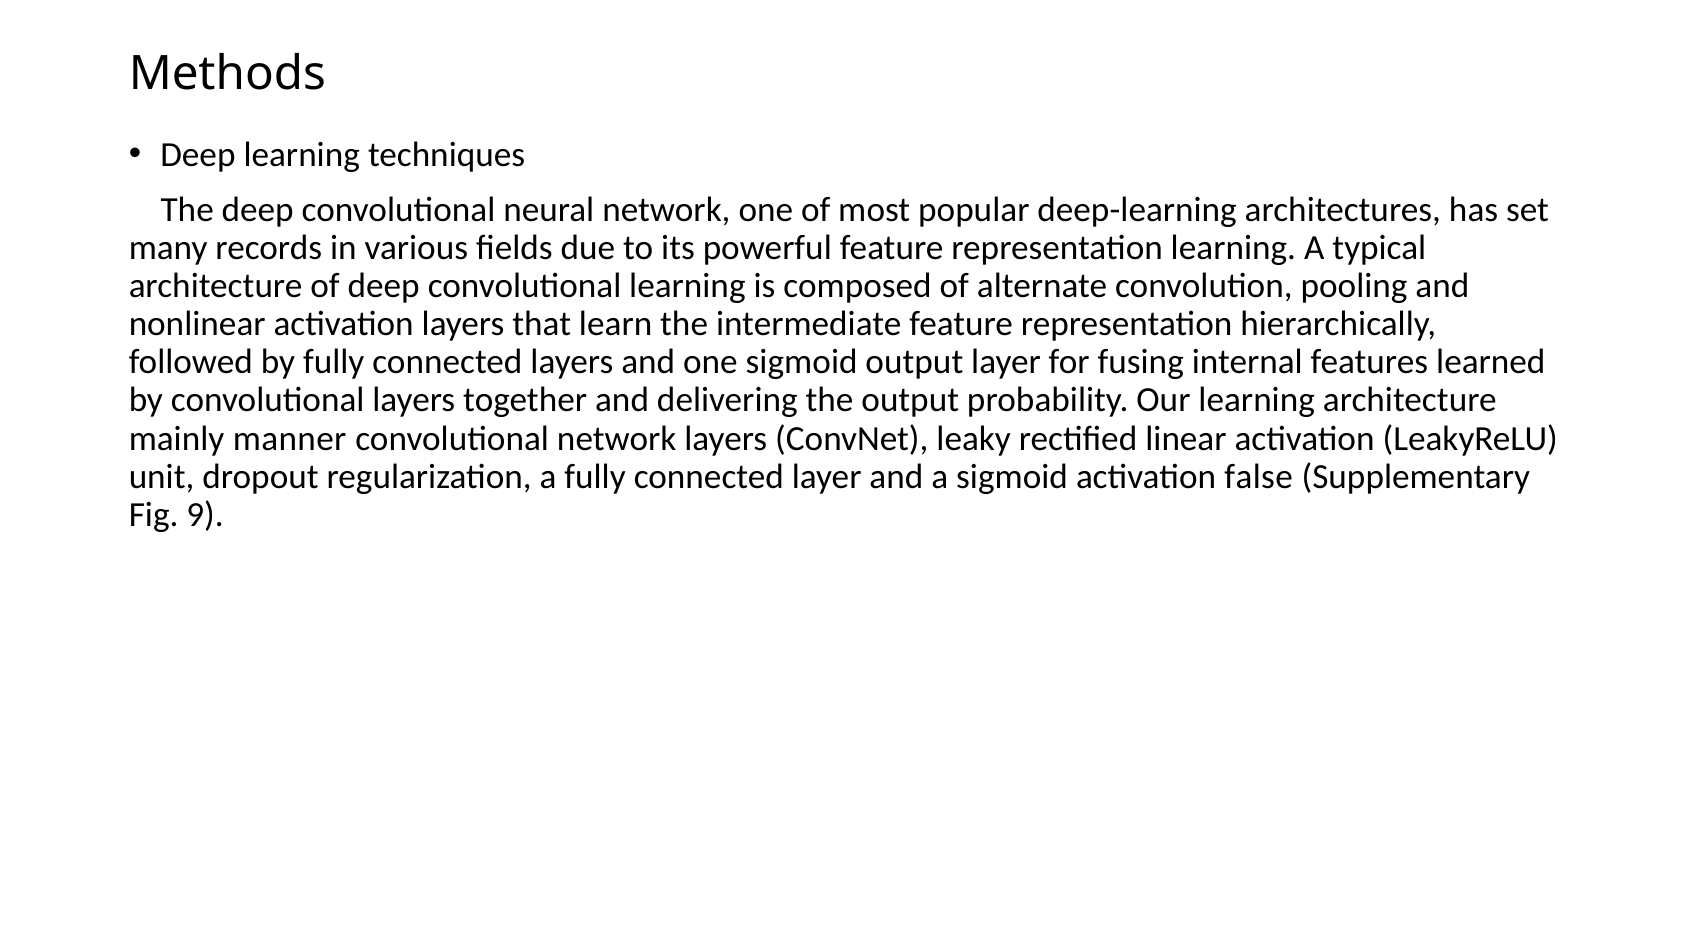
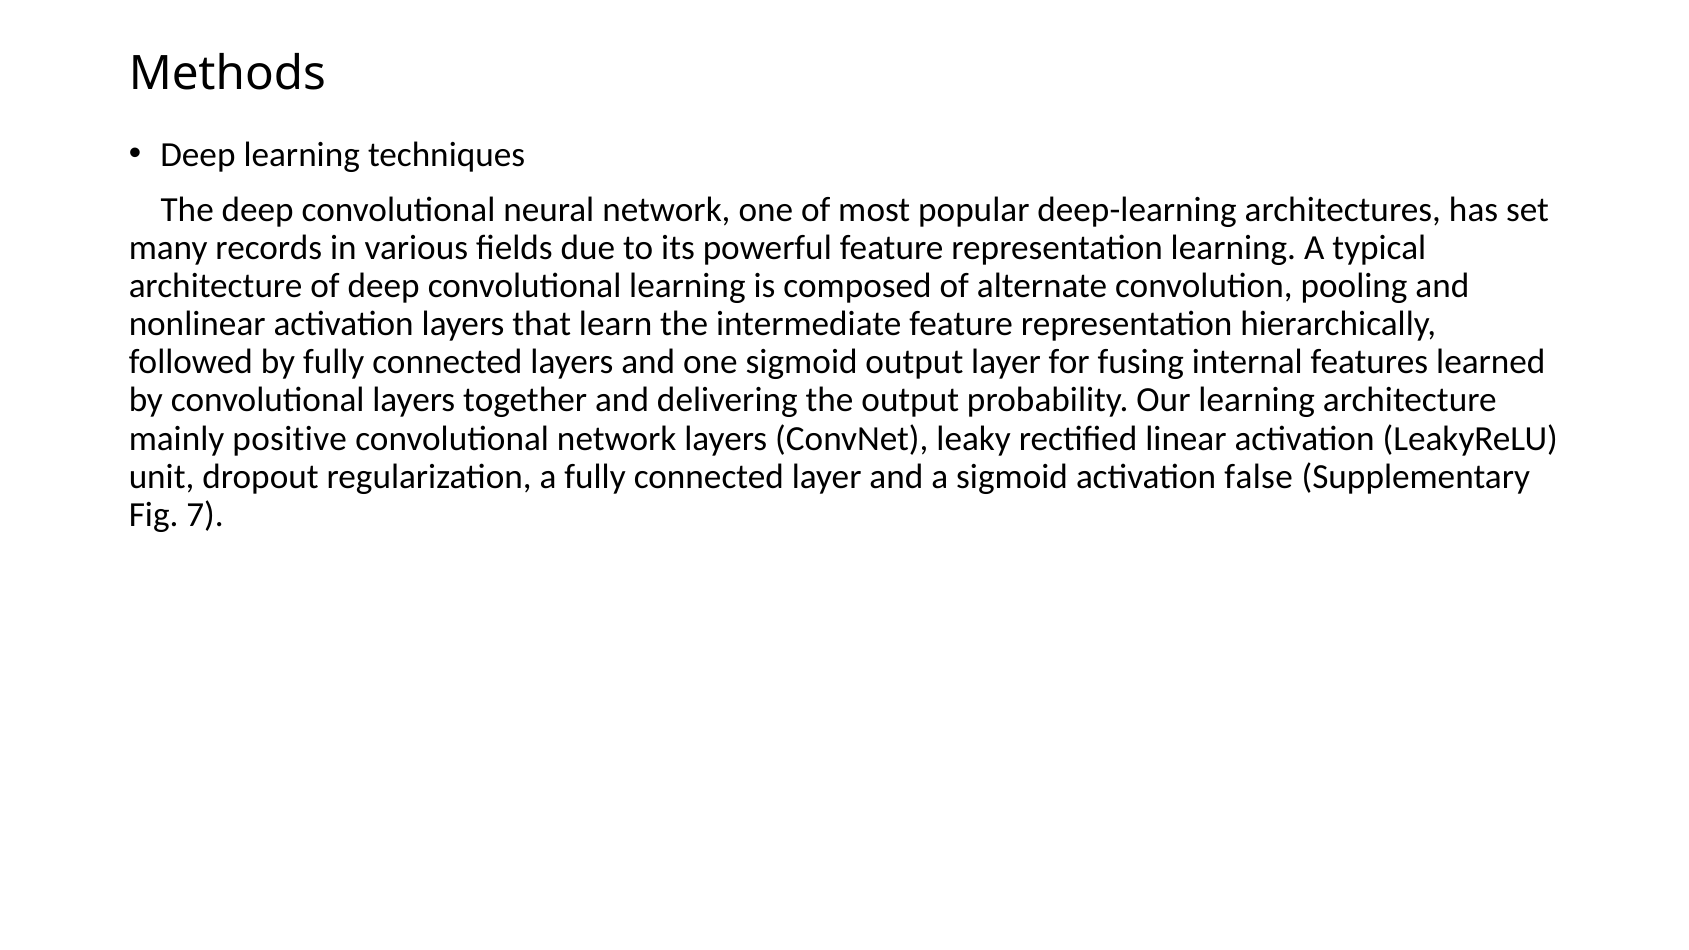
manner: manner -> positive (290, 438)
9: 9 -> 7 (205, 515)
